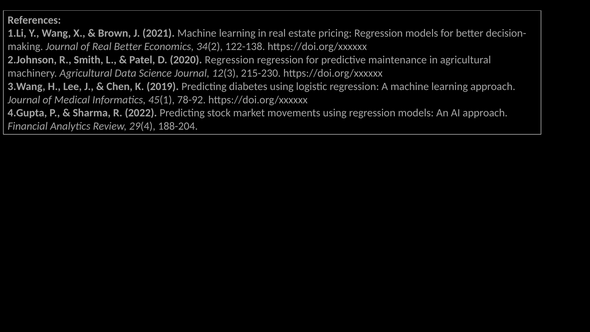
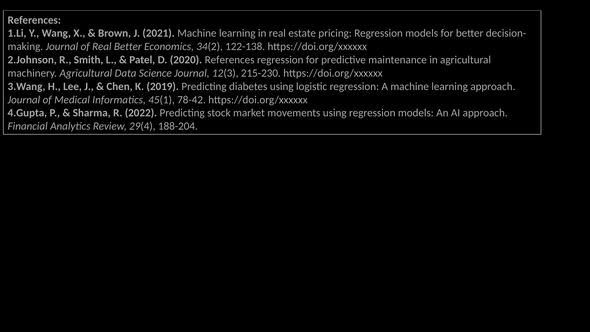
2020 Regression: Regression -> References (230, 60)
78-92: 78-92 -> 78-42 (192, 100)
